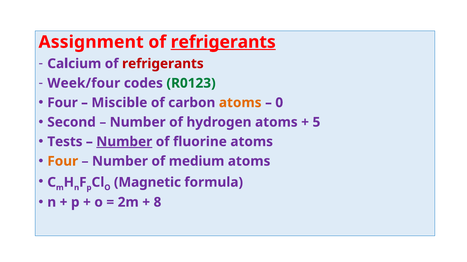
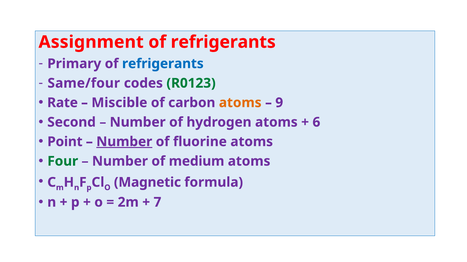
refrigerants underline: present -> none (223, 42)
Calcium: Calcium -> Primary (74, 64)
refrigerants colour: red -> blue (163, 64)
Week/four: Week/four -> Same/four (84, 83)
Four: Four -> Rate (63, 103)
0: 0 -> 9 (279, 103)
5: 5 -> 6 (316, 122)
Tests: Tests -> Point (65, 142)
Four colour: orange -> green (63, 162)
8: 8 -> 7 (157, 203)
